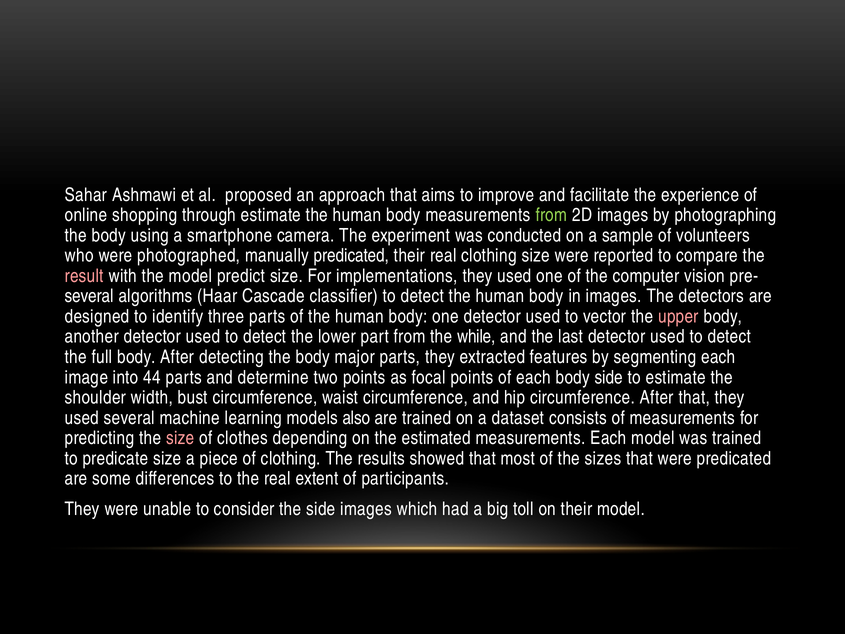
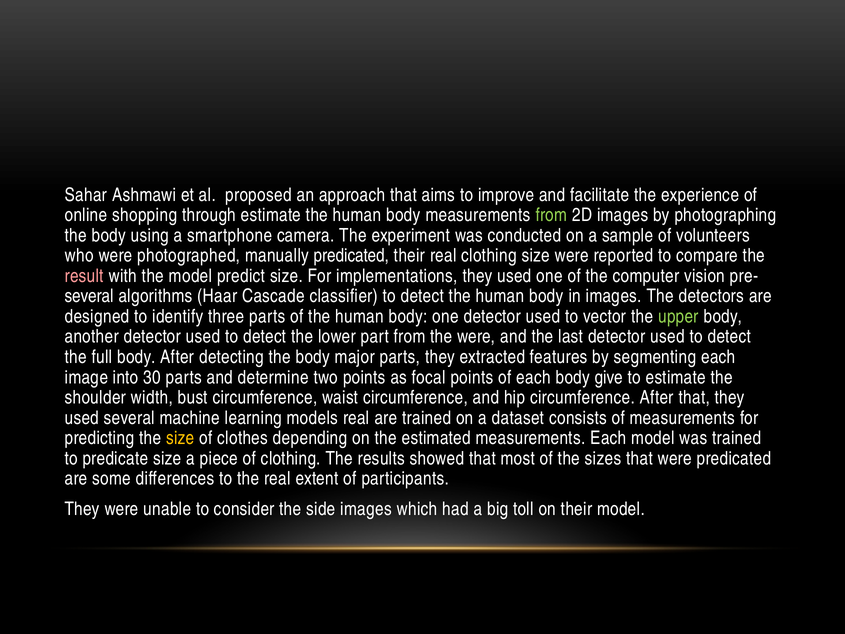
upper colour: pink -> light green (678, 316)
the while: while -> were (476, 337)
44: 44 -> 30 (152, 377)
body side: side -> give (609, 377)
models also: also -> real (356, 418)
size colour: pink -> yellow (180, 438)
